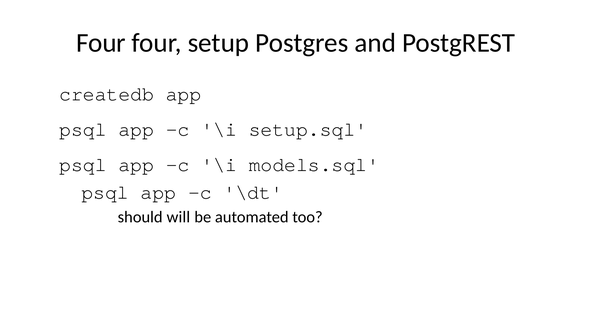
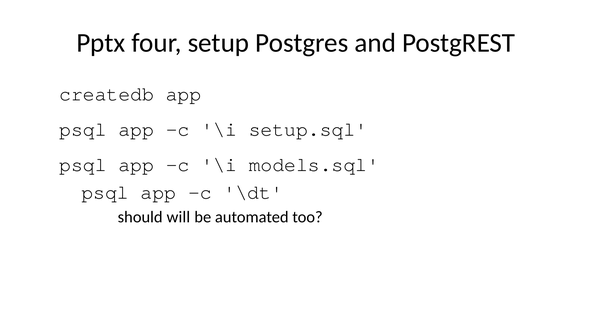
Four: Four -> Pptx (101, 43)
